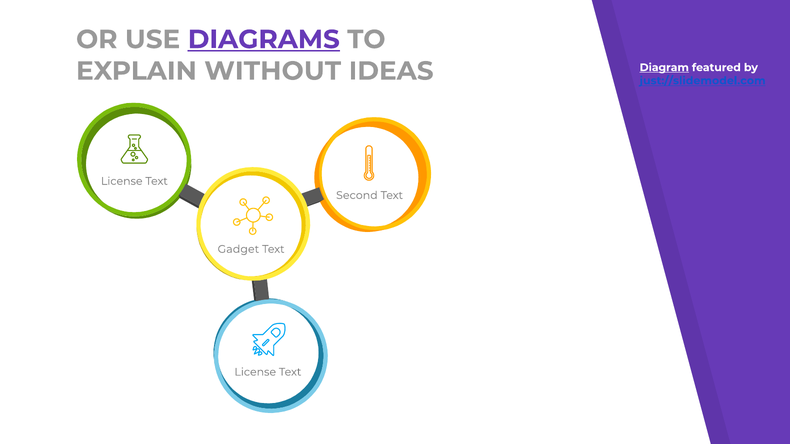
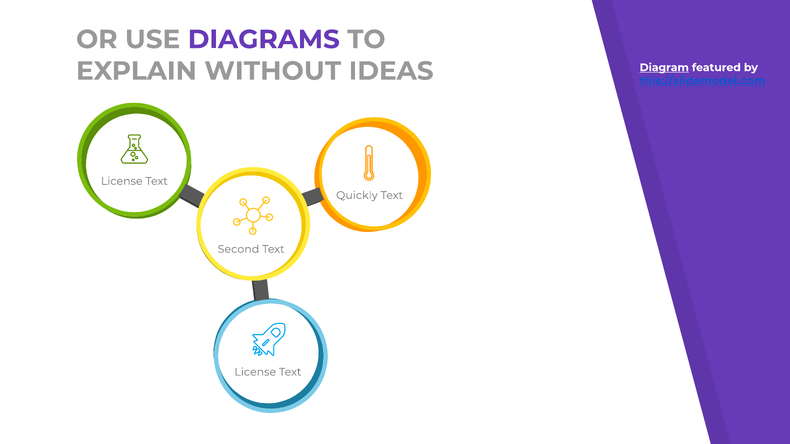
DIAGRAMS underline: present -> none (264, 39)
just://slidemodel.com: just://slidemodel.com -> this://slidemodel.com (703, 81)
Second: Second -> Quickly (357, 195)
Gadget: Gadget -> Second (238, 249)
